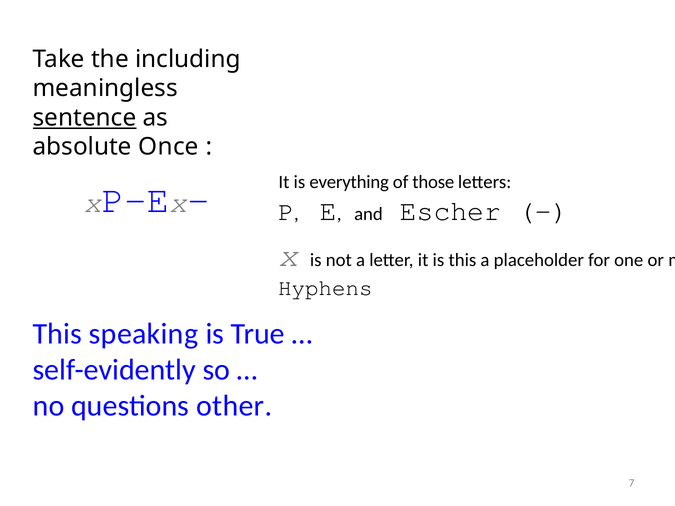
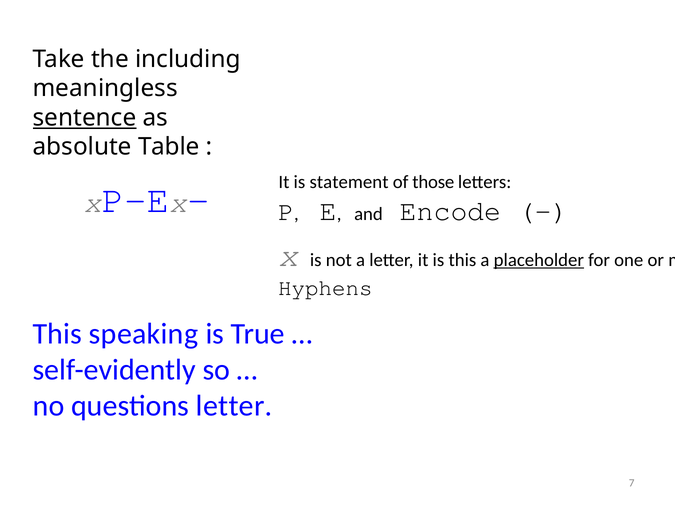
Once: Once -> Table (169, 147)
everything: everything -> statement (349, 182)
Escher: Escher -> Encode (451, 211)
placeholder underline: none -> present (539, 260)
questions other: other -> letter (234, 406)
